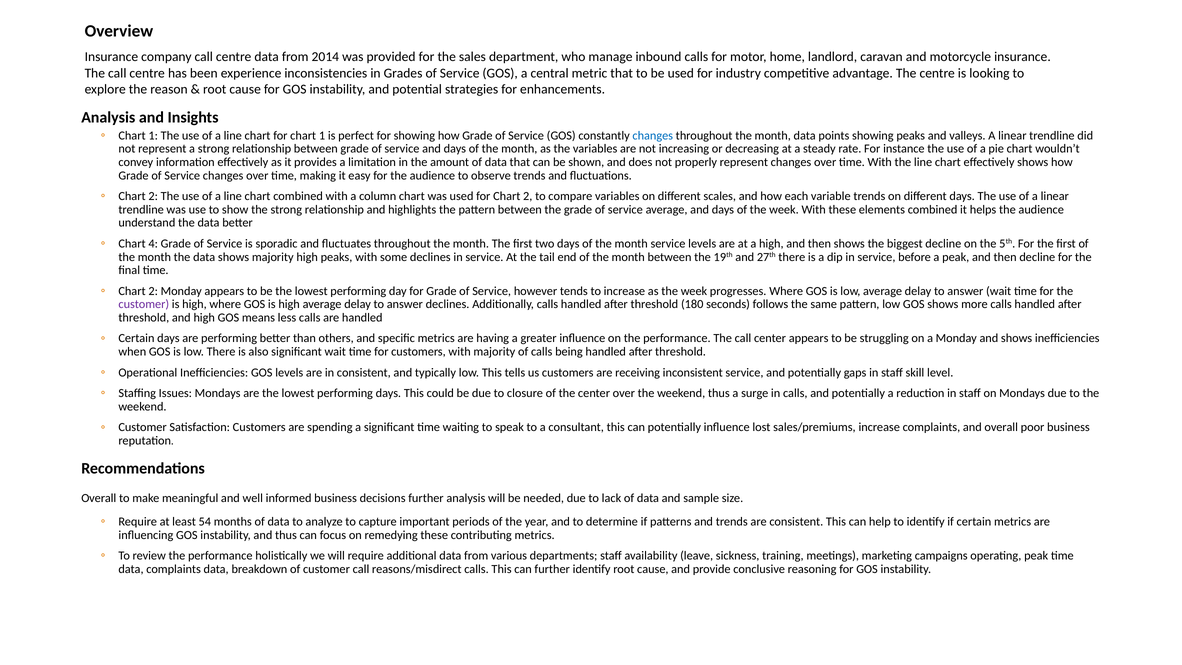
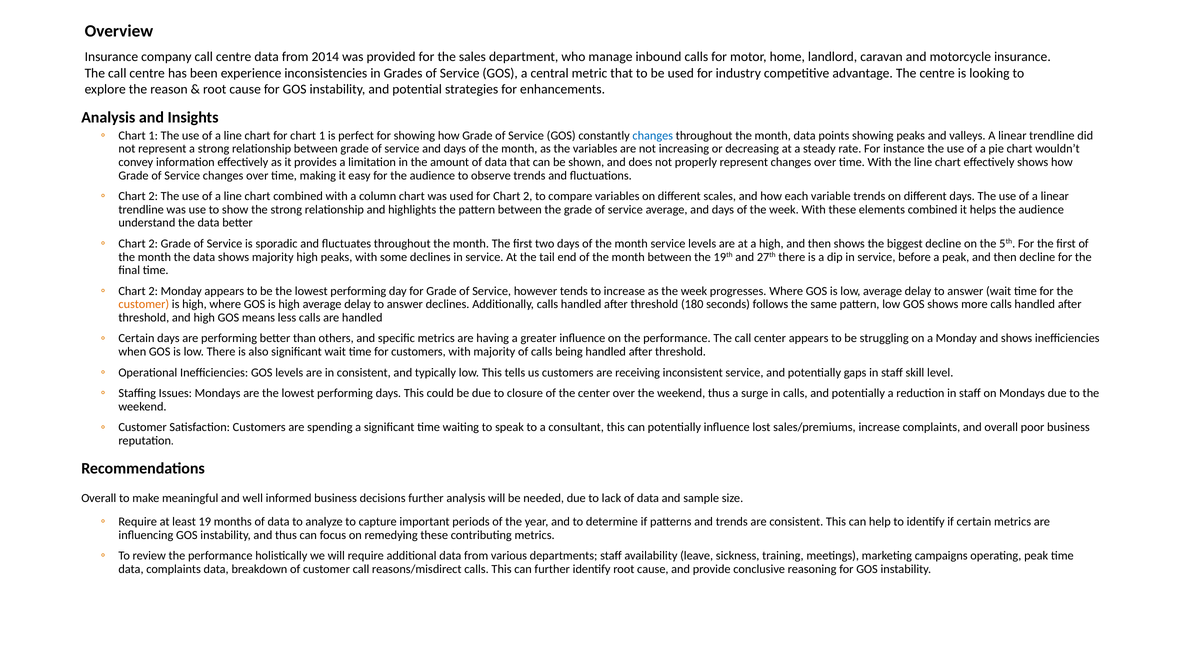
4: 4 -> 2 (153, 244)
customer colour: purple -> orange (144, 304)
54: 54 -> 19 (205, 522)
